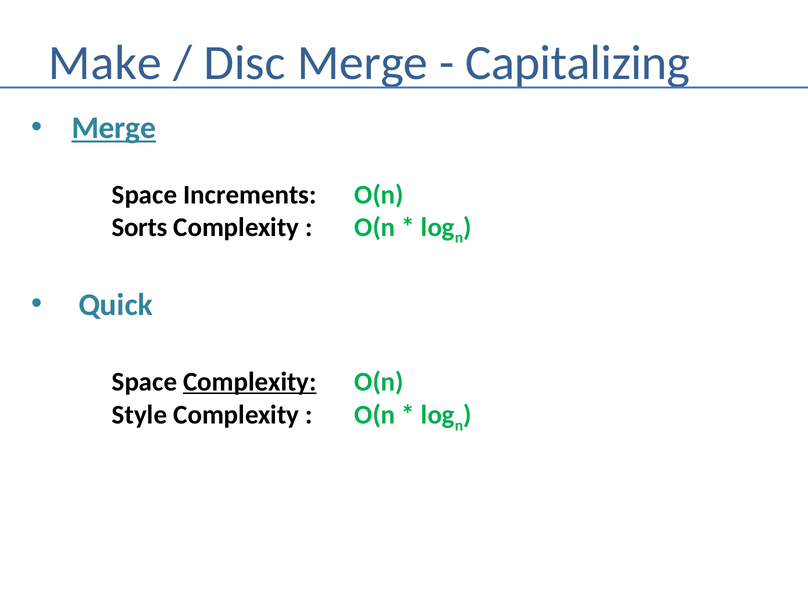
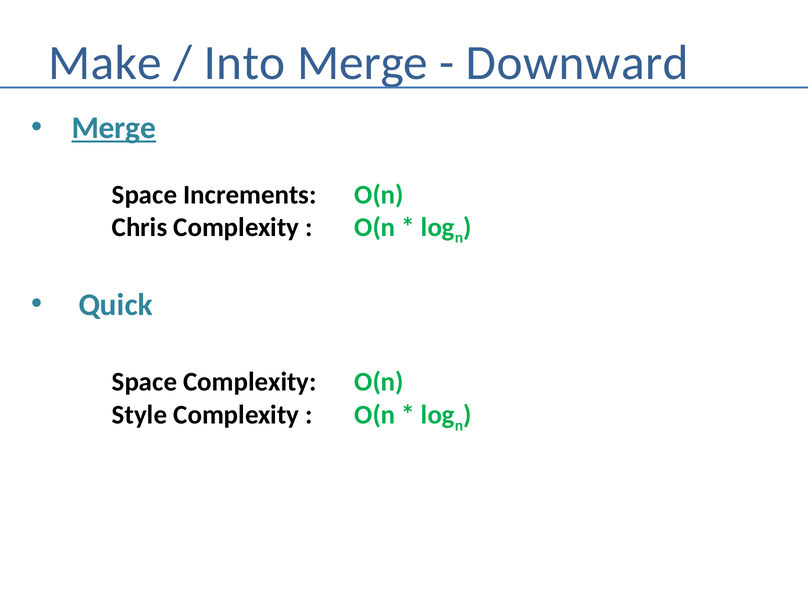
Disc: Disc -> Into (245, 63)
Capitalizing: Capitalizing -> Downward (577, 63)
Sorts: Sorts -> Chris (140, 227)
Complexity underline: present -> none (250, 382)
